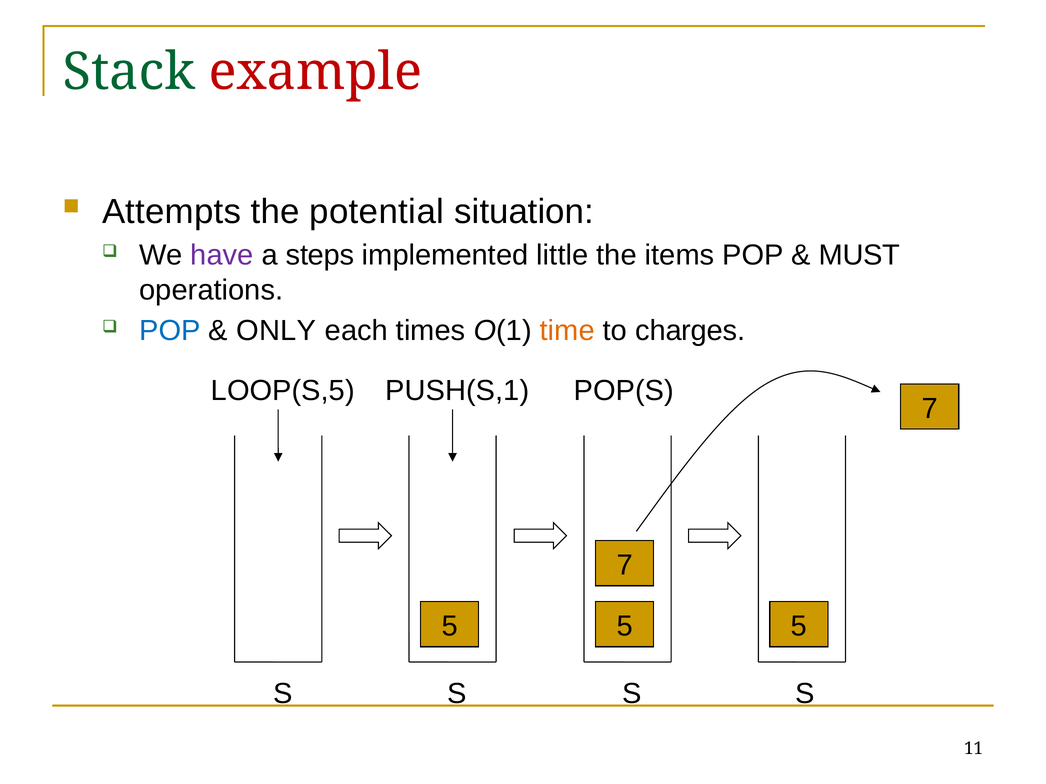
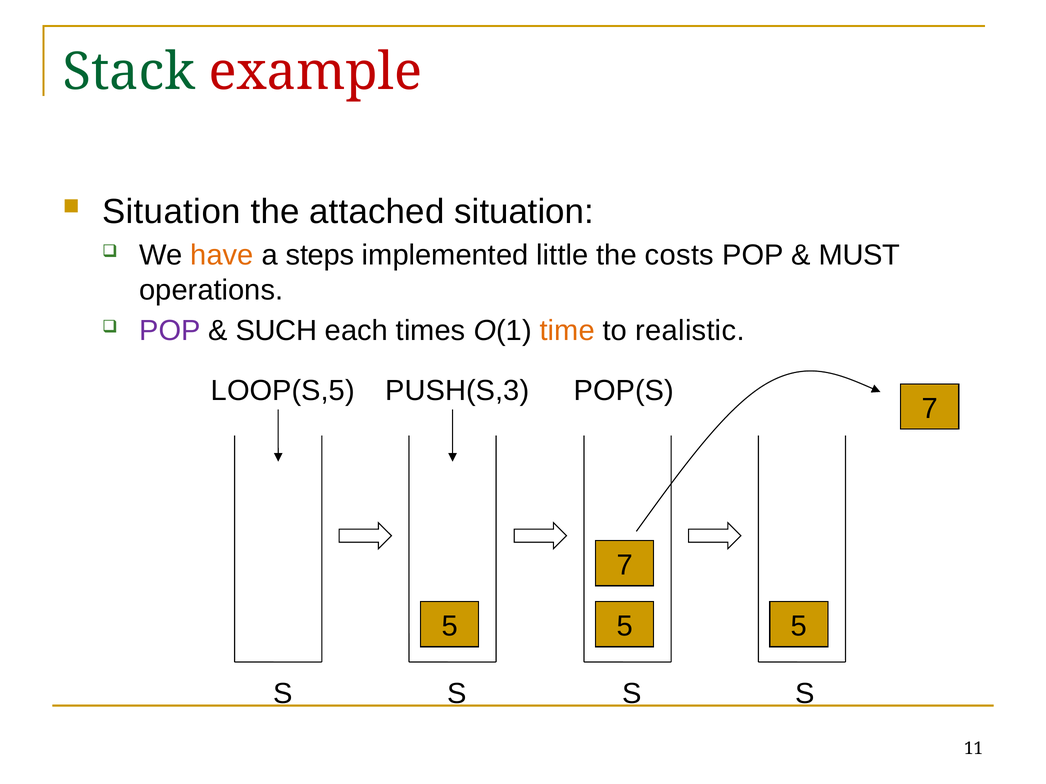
Attempts: Attempts -> Situation (172, 212)
potential: potential -> attached (377, 212)
have colour: purple -> orange (222, 255)
items: items -> costs (679, 255)
POP colour: blue -> purple (170, 331)
ONLY: ONLY -> SUCH (276, 331)
charges: charges -> realistic (690, 331)
PUSH(S,1: PUSH(S,1 -> PUSH(S,3 (457, 391)
